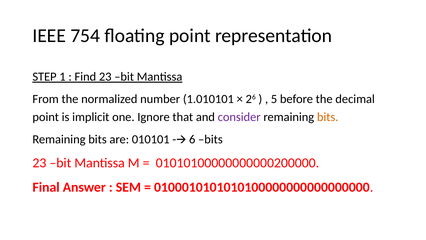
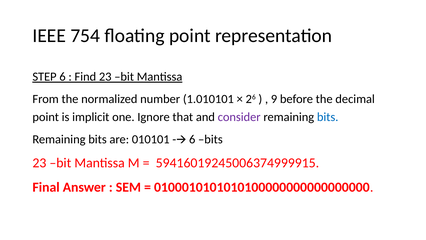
STEP 1: 1 -> 6 (63, 77)
5: 5 -> 9 (274, 99)
bits colour: orange -> blue (328, 117)
01010100000000000200000: 01010100000000000200000 -> 59416019245006374999915 (237, 163)
